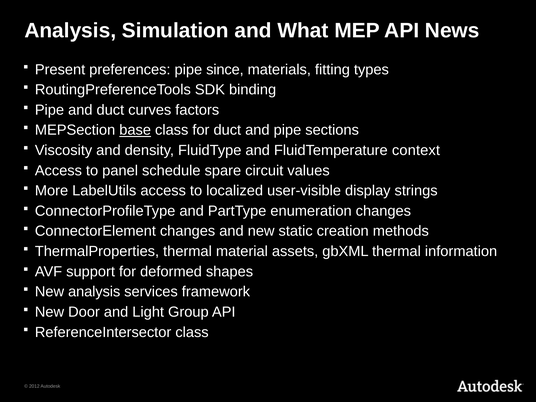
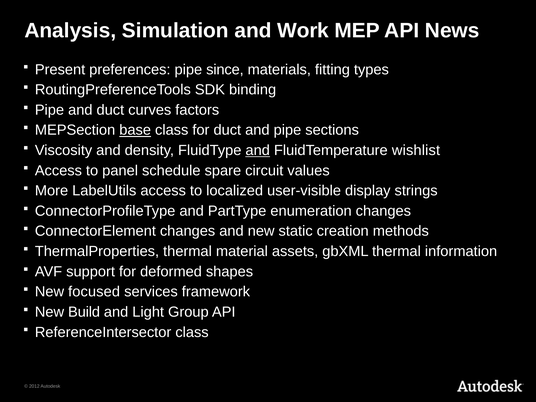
What: What -> Work (303, 31)
and underline: none -> present (258, 150)
context: context -> wishlist (416, 150)
New analysis: analysis -> focused (94, 292)
Door: Door -> Build (84, 312)
